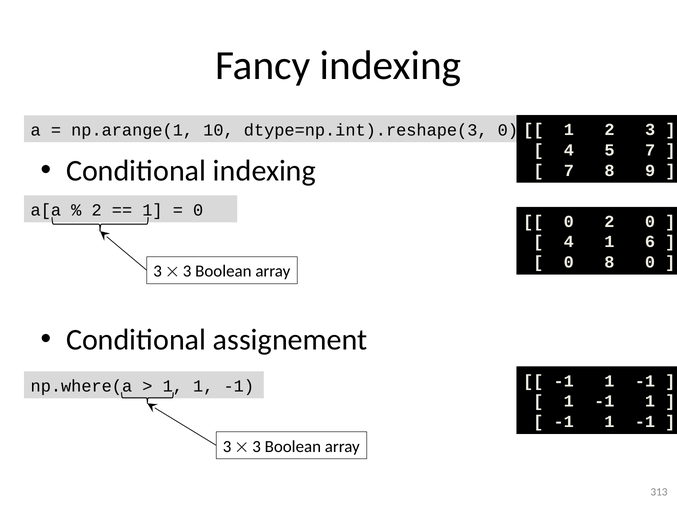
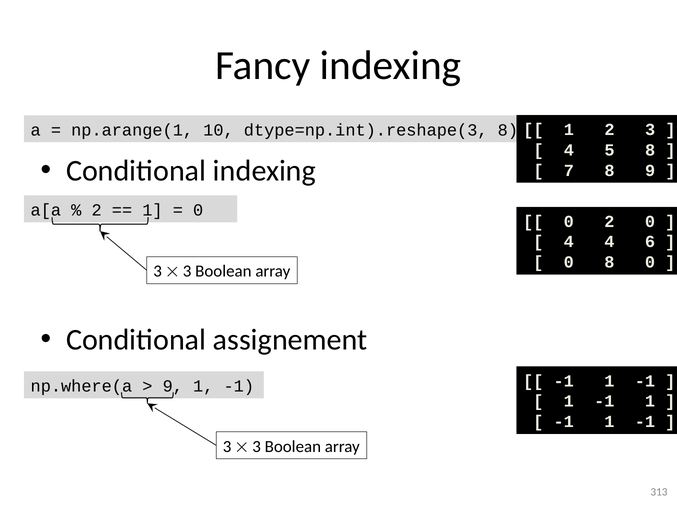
dtype=np.int).reshape(3 0: 0 -> 8 (508, 130)
5 7: 7 -> 8 (650, 150)
4 1: 1 -> 4 (609, 242)
1: 1 -> 9 (173, 386)
